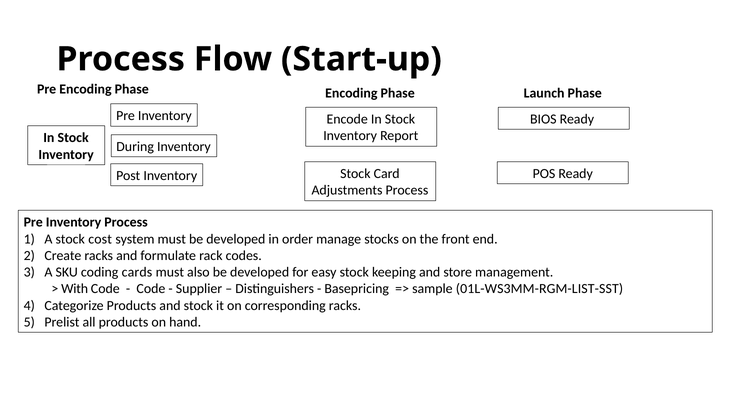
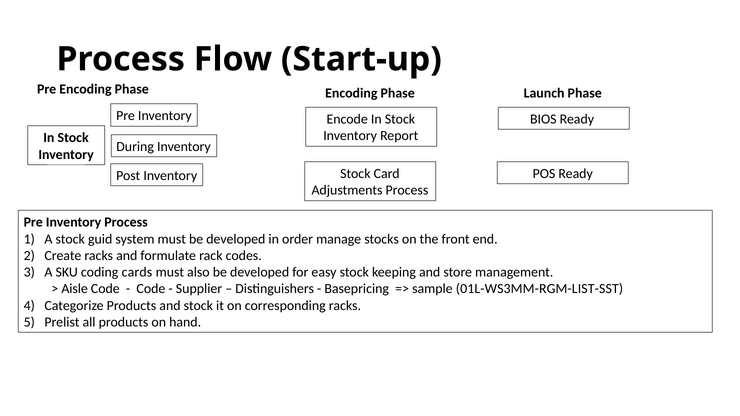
cost: cost -> guid (100, 239)
With: With -> Aisle (75, 289)
